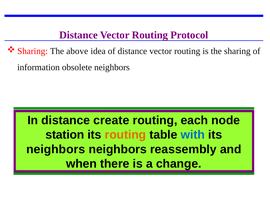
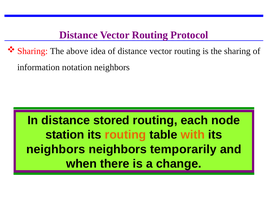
obsolete: obsolete -> notation (77, 67)
create: create -> stored (111, 120)
with colour: blue -> orange (193, 134)
reassembly: reassembly -> temporarily (183, 149)
